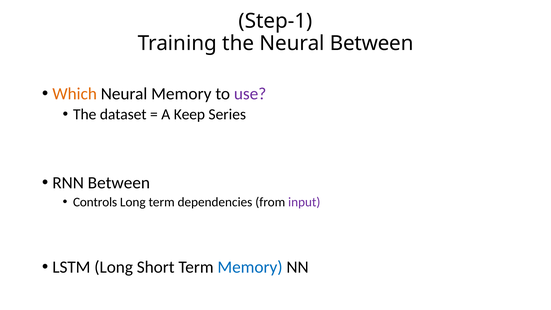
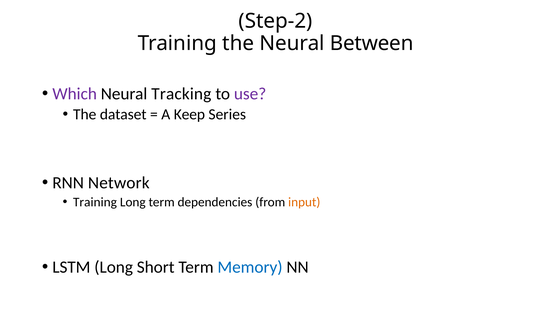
Step-1: Step-1 -> Step-2 (275, 21)
Which colour: orange -> purple (75, 94)
Neural Memory: Memory -> Tracking (181, 94)
RNN Between: Between -> Network (119, 183)
Controls: Controls -> Training (95, 202)
input colour: purple -> orange (304, 202)
